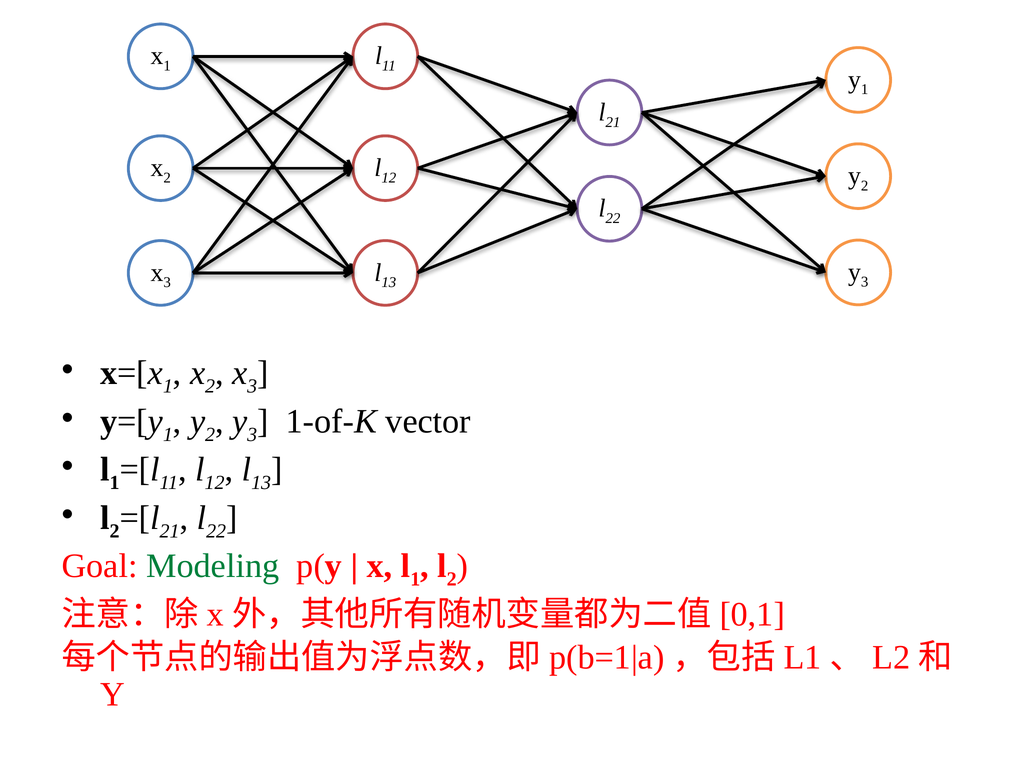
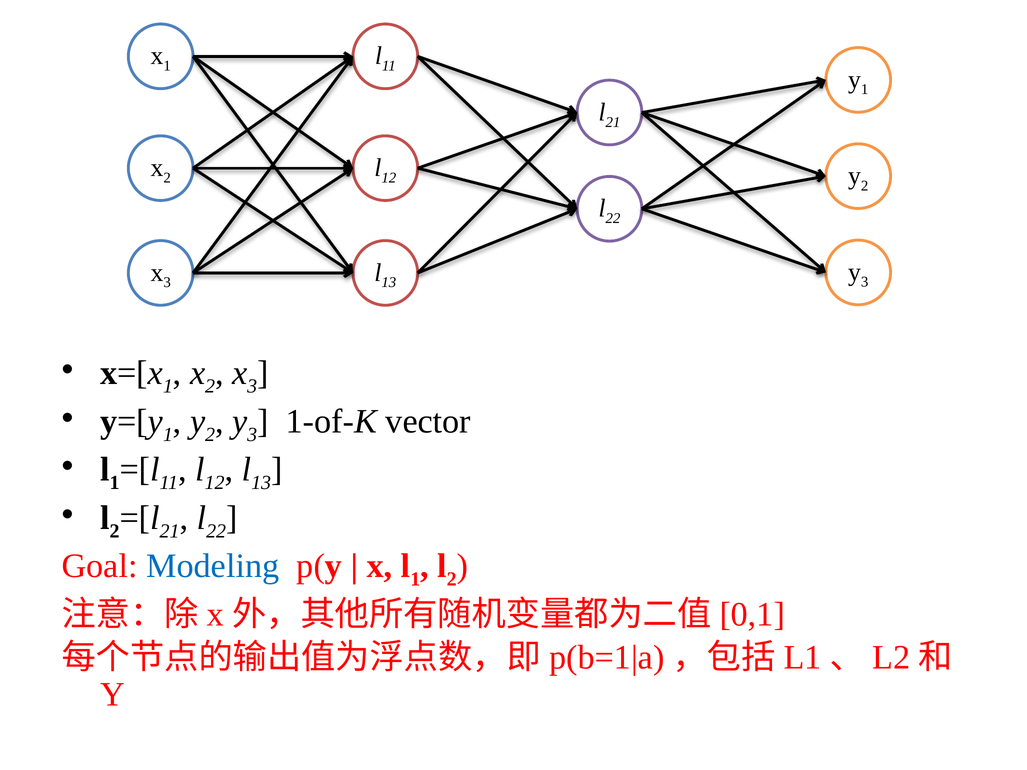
Modeling colour: green -> blue (213, 566)
